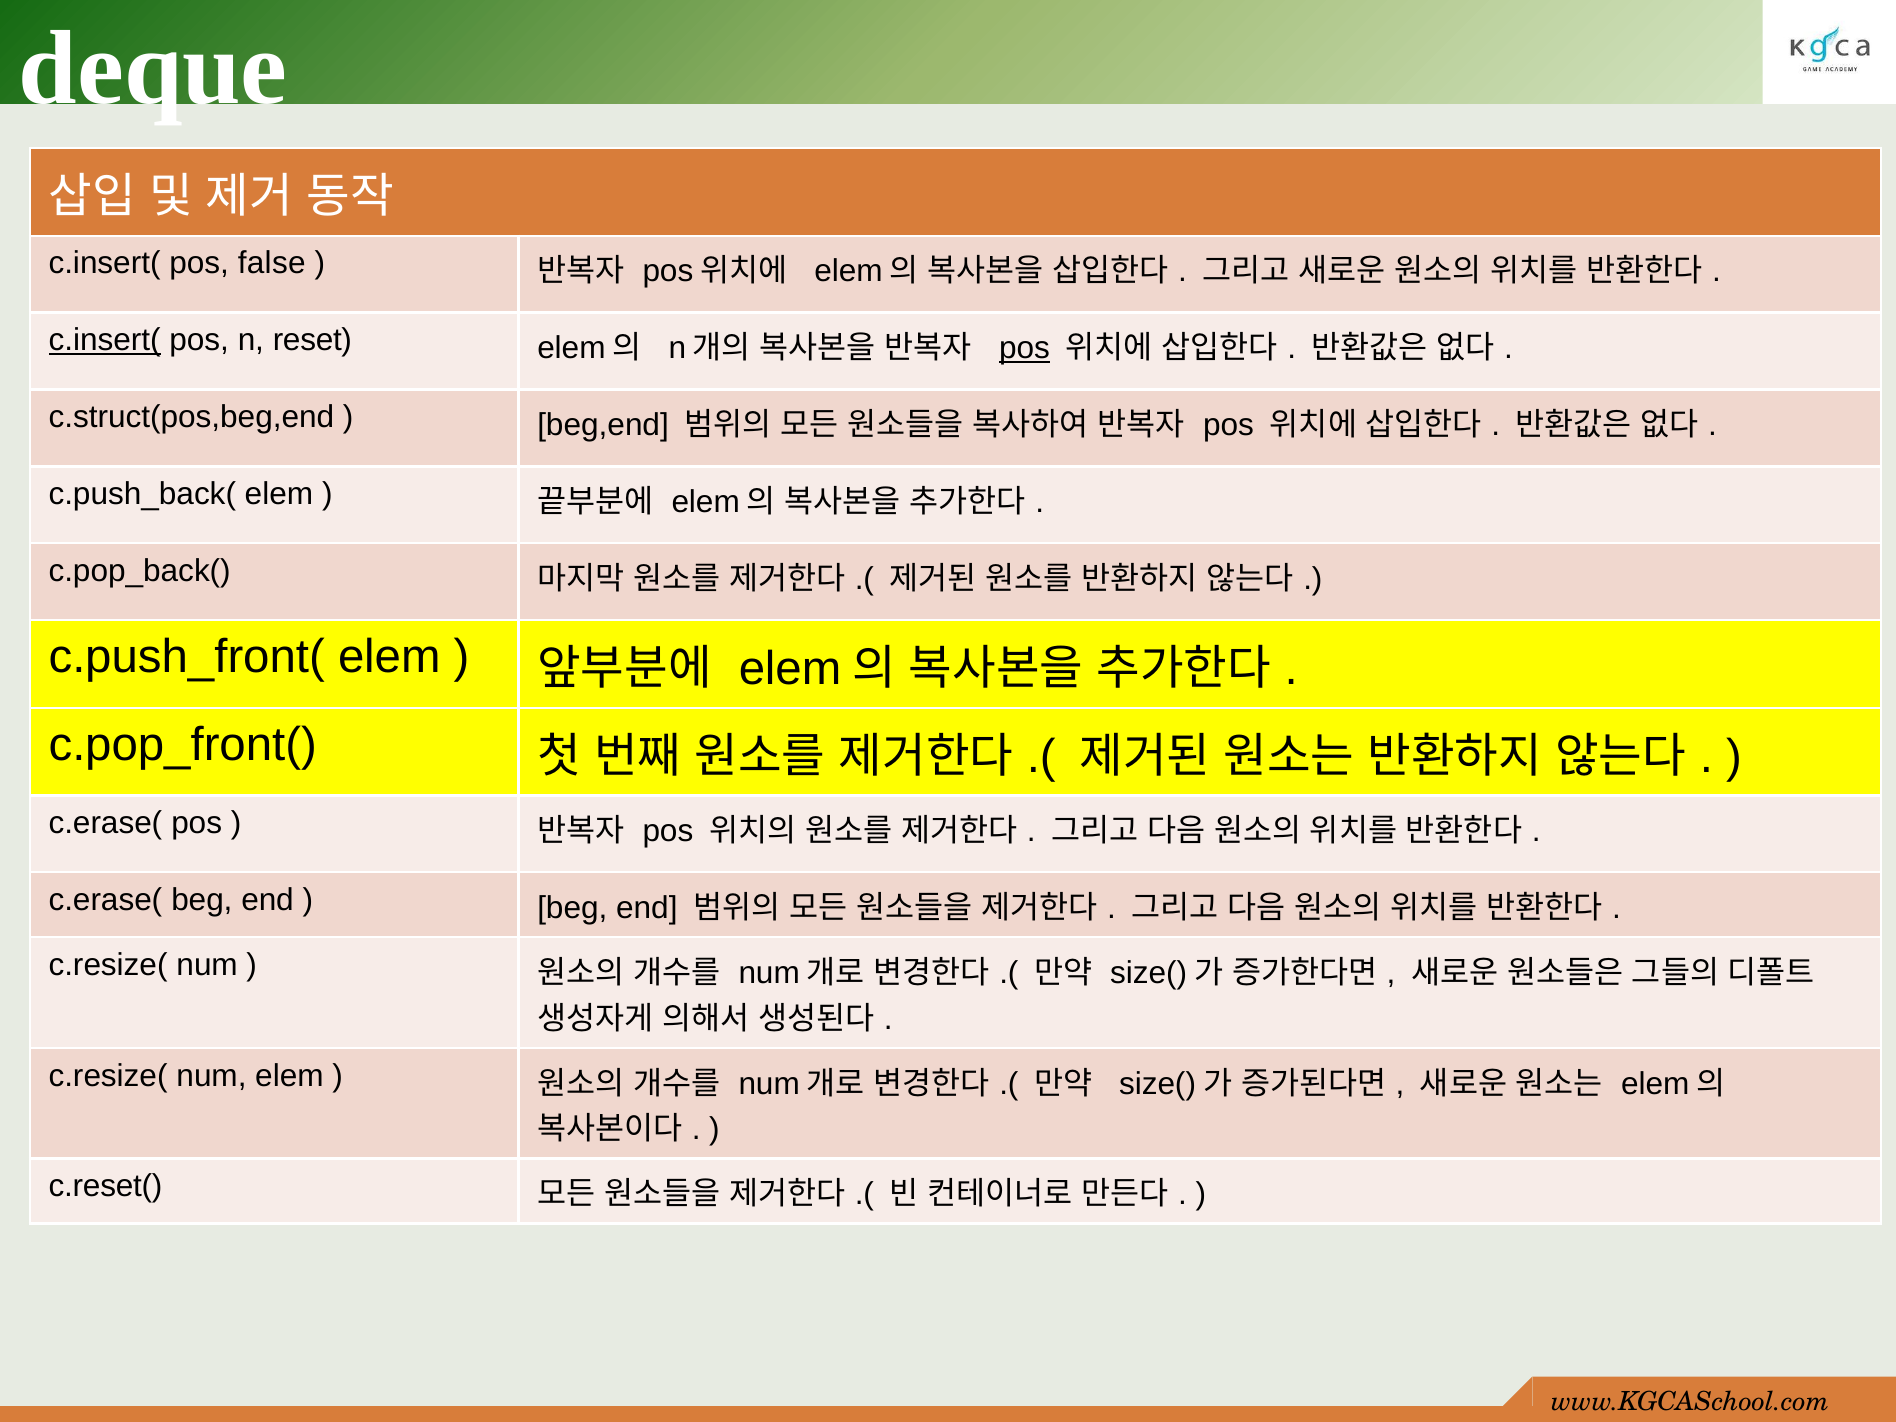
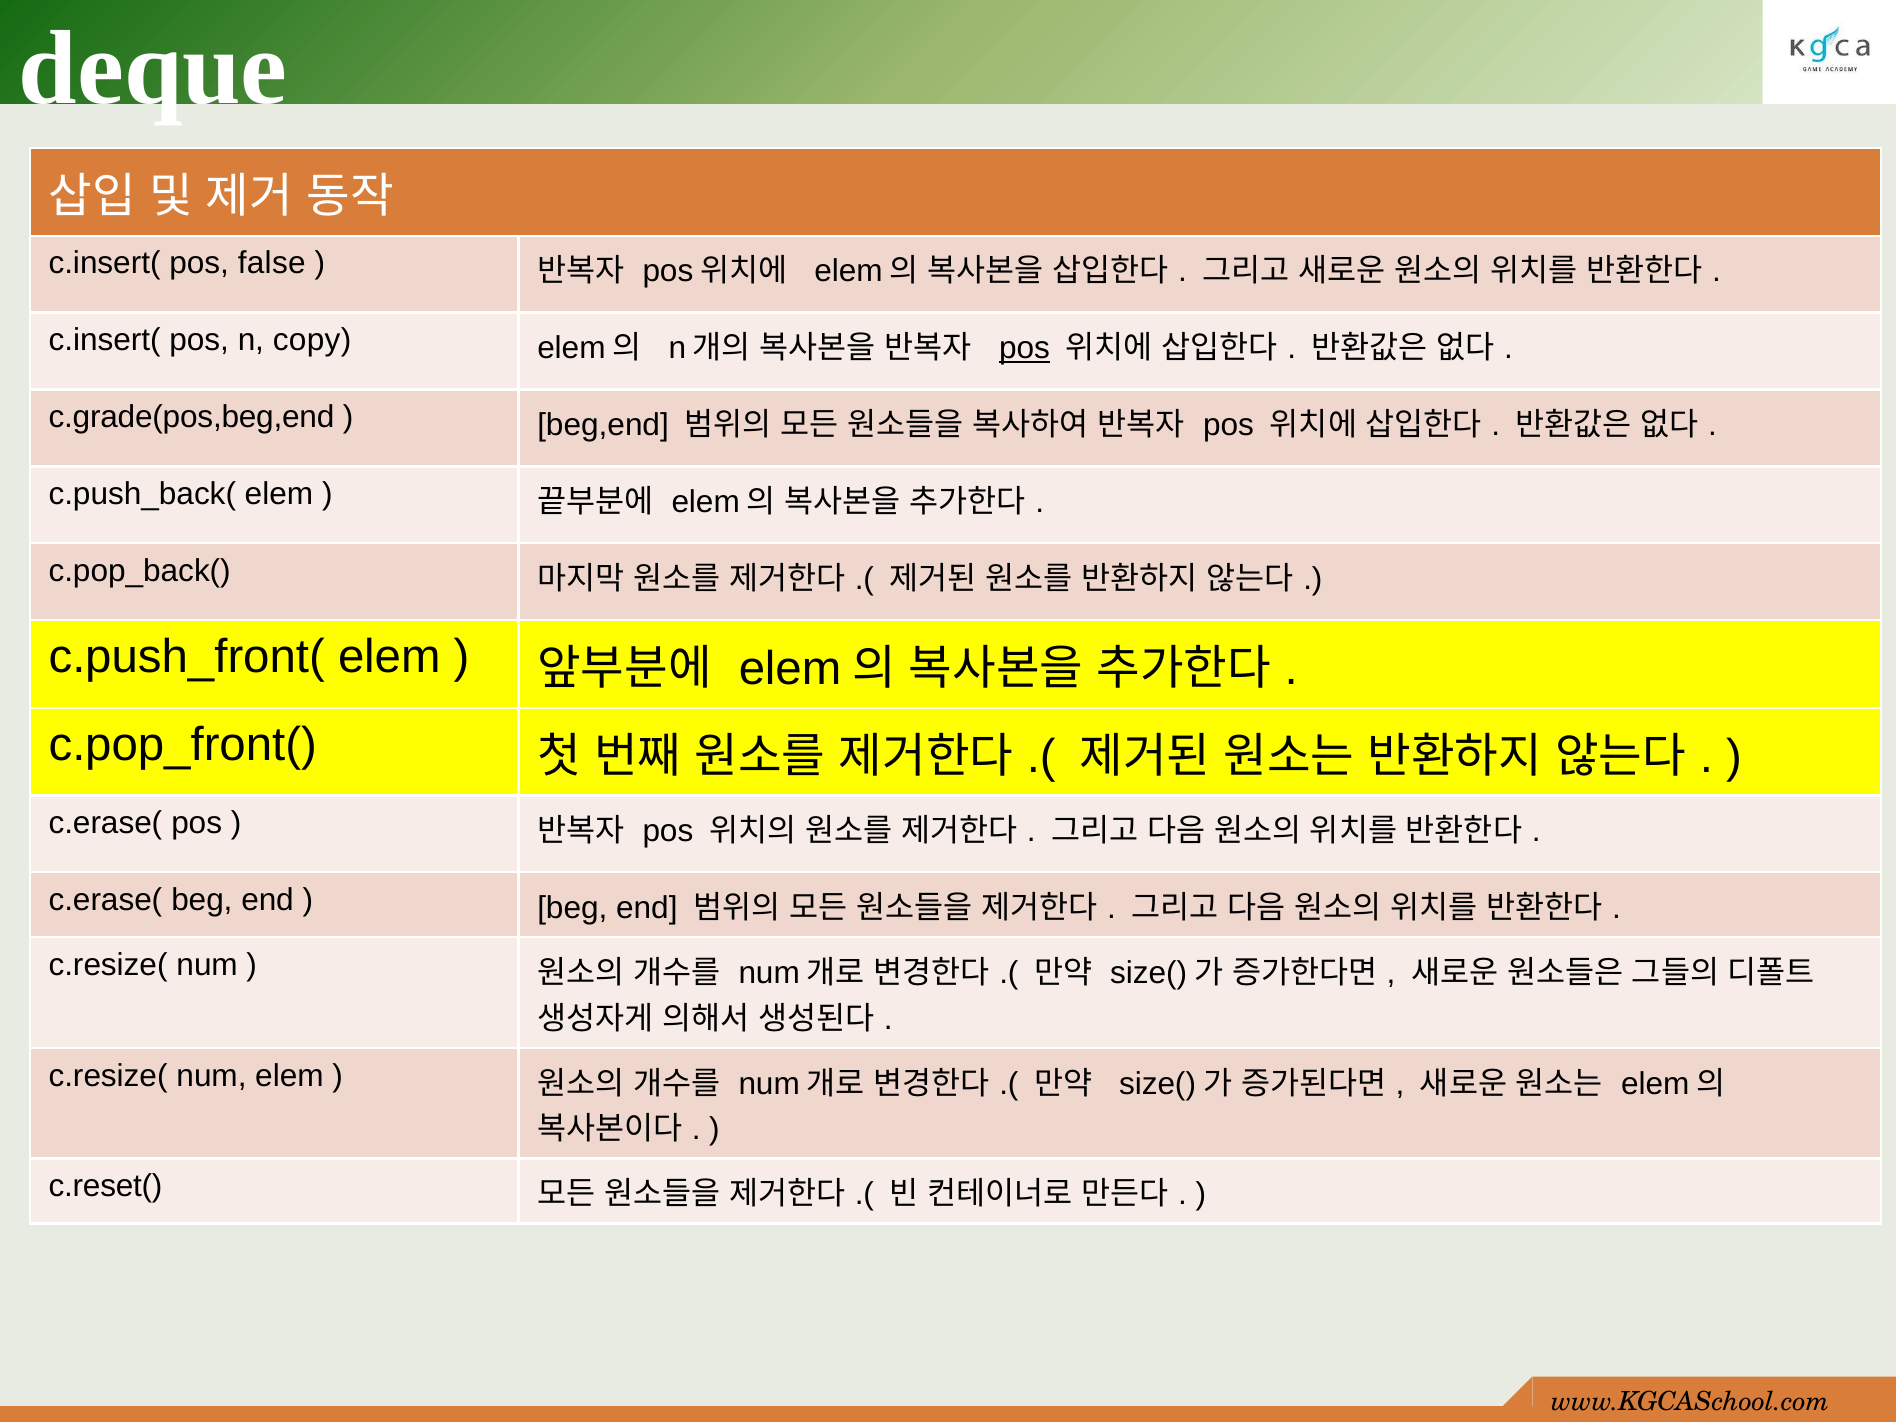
c.insert( underline: present -> none (105, 340)
reset: reset -> copy (312, 340)
c.struct(pos,beg,end: c.struct(pos,beg,end -> c.grade(pos,beg,end (191, 417)
